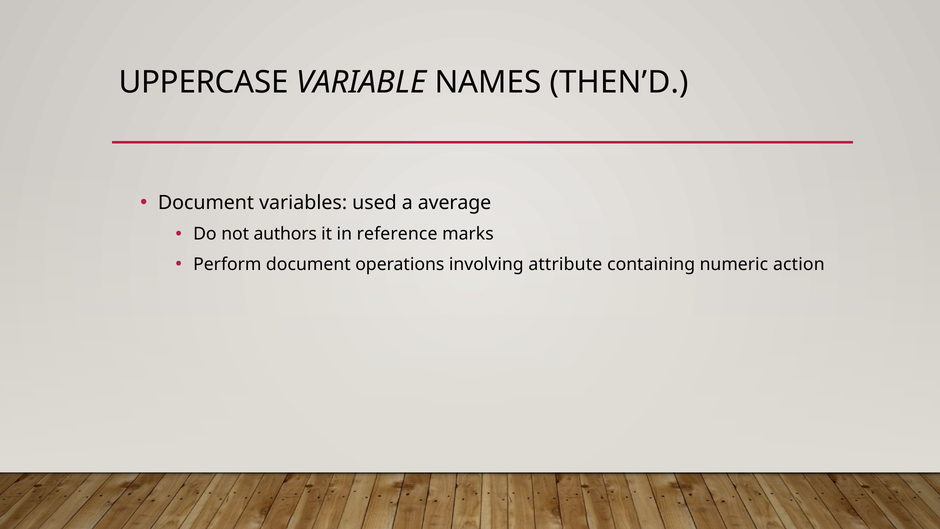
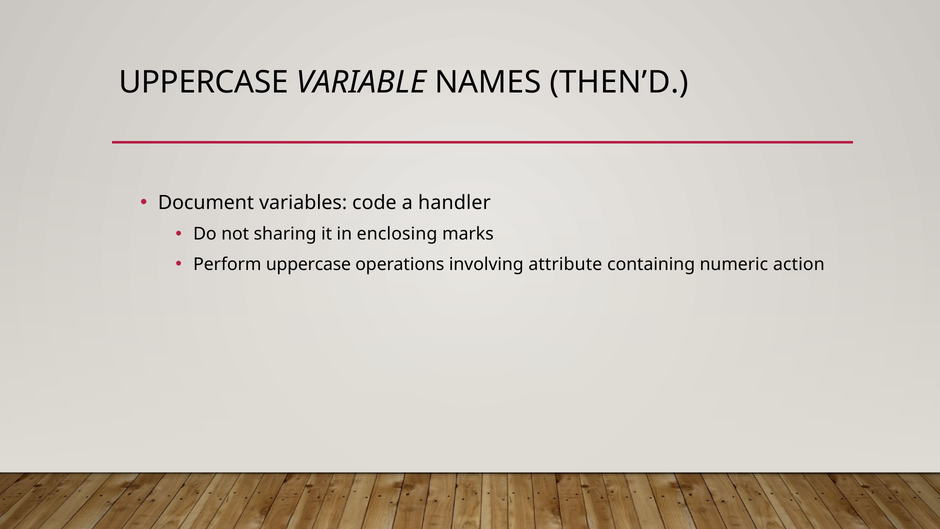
used: used -> code (374, 203)
average: average -> handler (454, 203)
authors: authors -> sharing (285, 234)
reference: reference -> enclosing (397, 234)
Perform document: document -> uppercase (308, 264)
